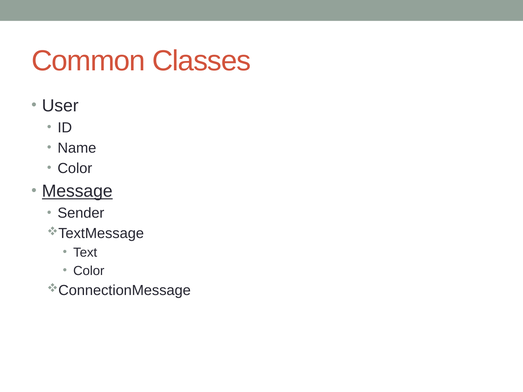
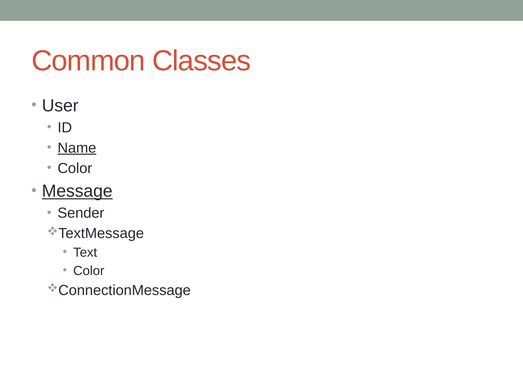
Name underline: none -> present (77, 148)
